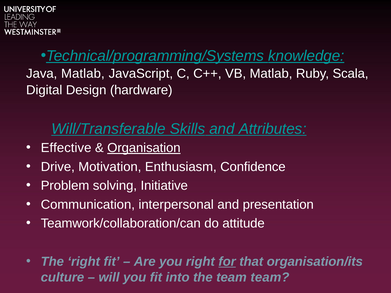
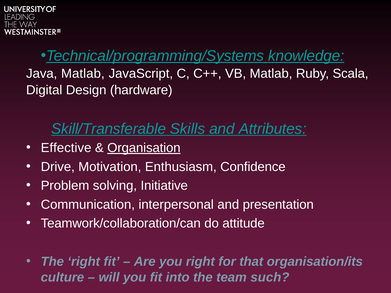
Will/Transferable: Will/Transferable -> Skill/Transferable (109, 129)
for underline: present -> none (227, 262)
team team: team -> such (270, 277)
